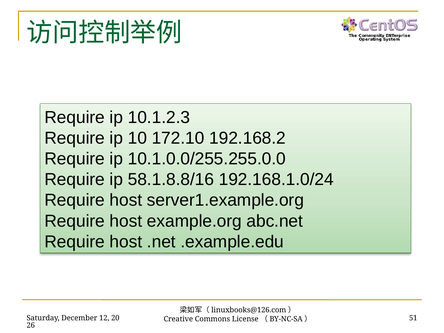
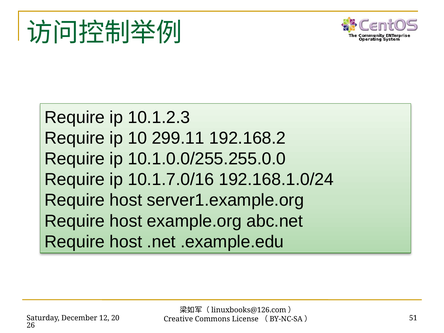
172.10: 172.10 -> 299.11 (178, 138)
58.1.8.8/16: 58.1.8.8/16 -> 10.1.7.0/16 (171, 180)
